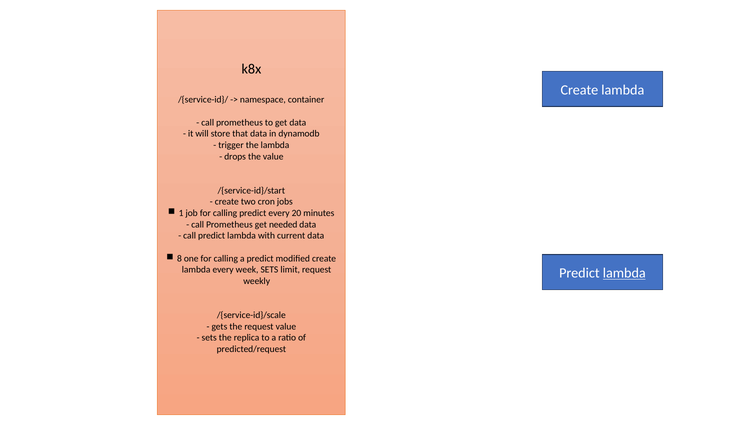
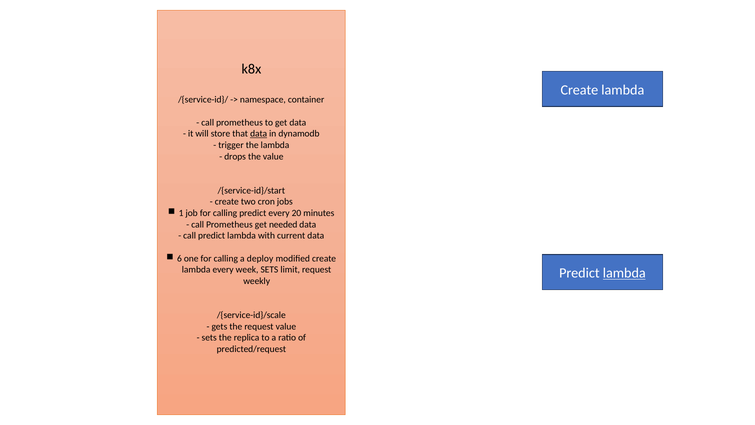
data underline: none -> present (259, 134)
8: 8 -> 6 (179, 258)
a predict: predict -> deploy (260, 258)
